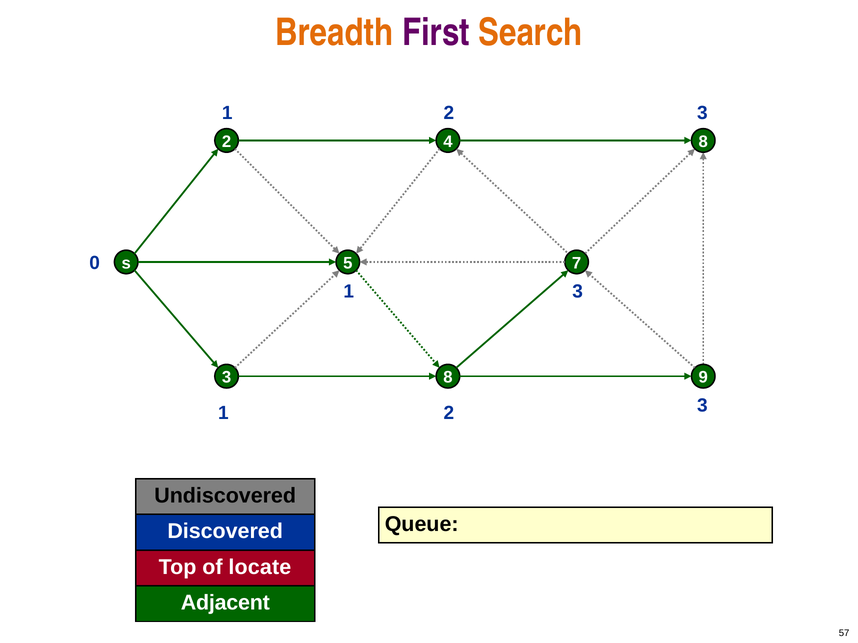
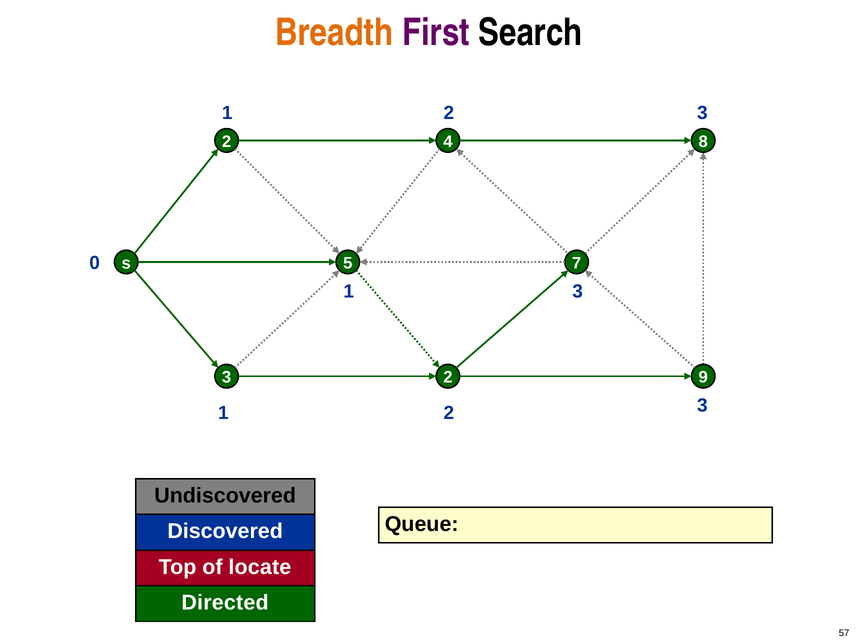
Search colour: orange -> black (530, 33)
3 8: 8 -> 2 (448, 378)
Adjacent: Adjacent -> Directed (225, 603)
